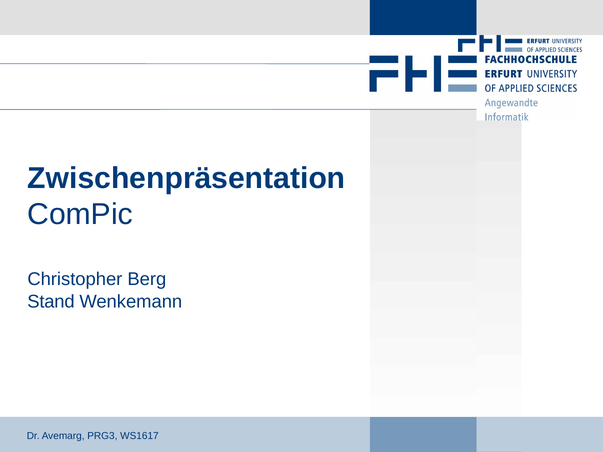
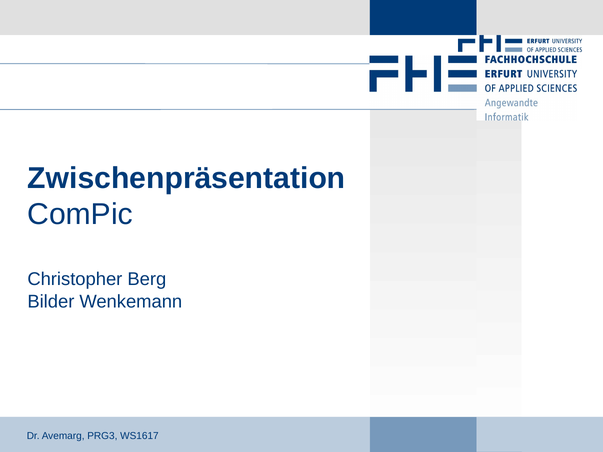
Stand: Stand -> Bilder (51, 302)
